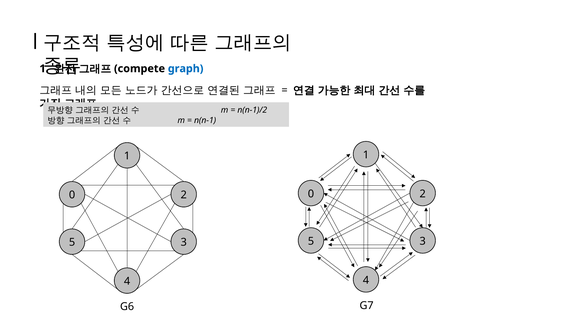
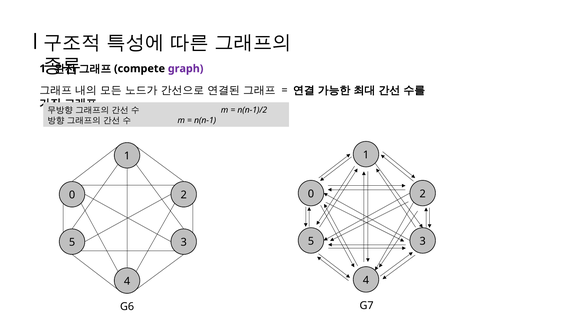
graph colour: blue -> purple (186, 69)
